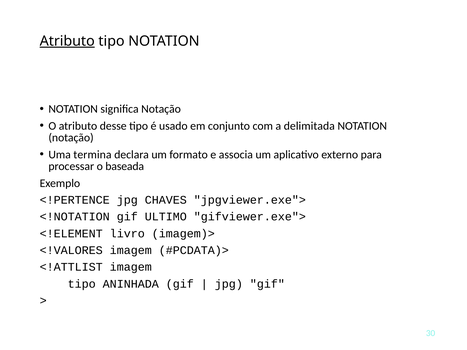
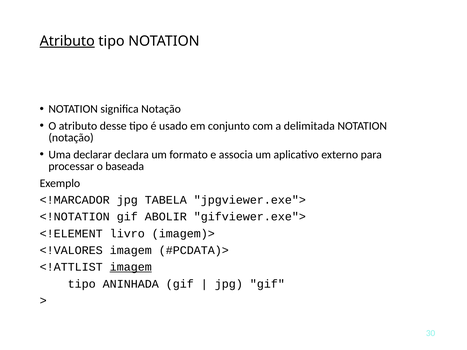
termina: termina -> declarar (93, 155)
<!PERTENCE: <!PERTENCE -> <!MARCADOR (75, 200)
CHAVES: CHAVES -> TABELA (166, 200)
ULTIMO: ULTIMO -> ABOLIR (166, 217)
imagem underline: none -> present (131, 267)
